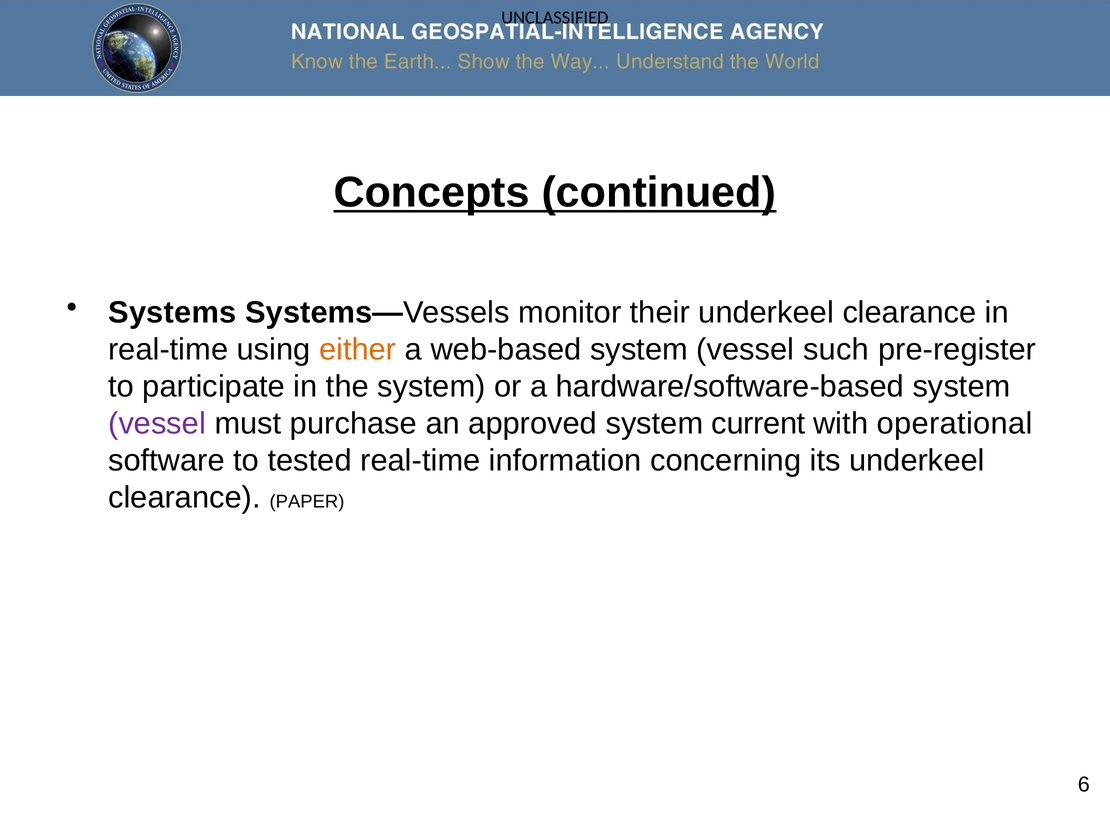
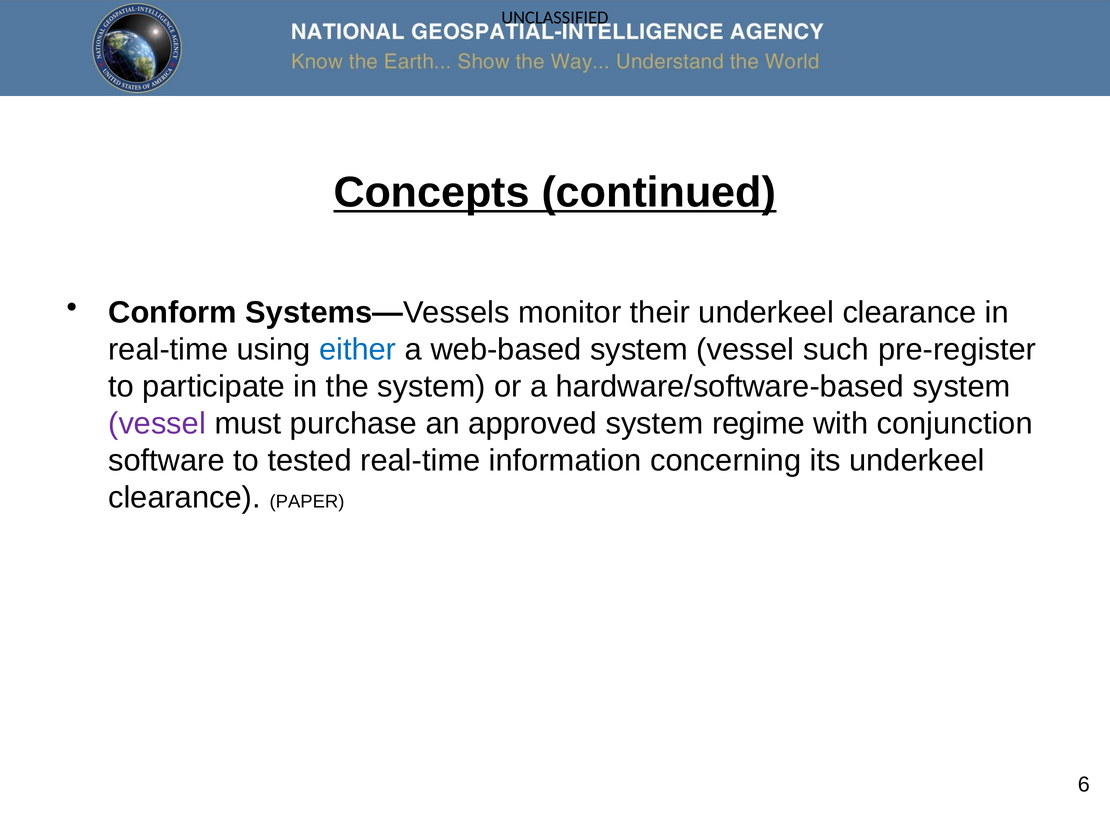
Systems: Systems -> Conform (173, 313)
either colour: orange -> blue (358, 350)
current: current -> regime (758, 424)
operational: operational -> conjunction (955, 424)
